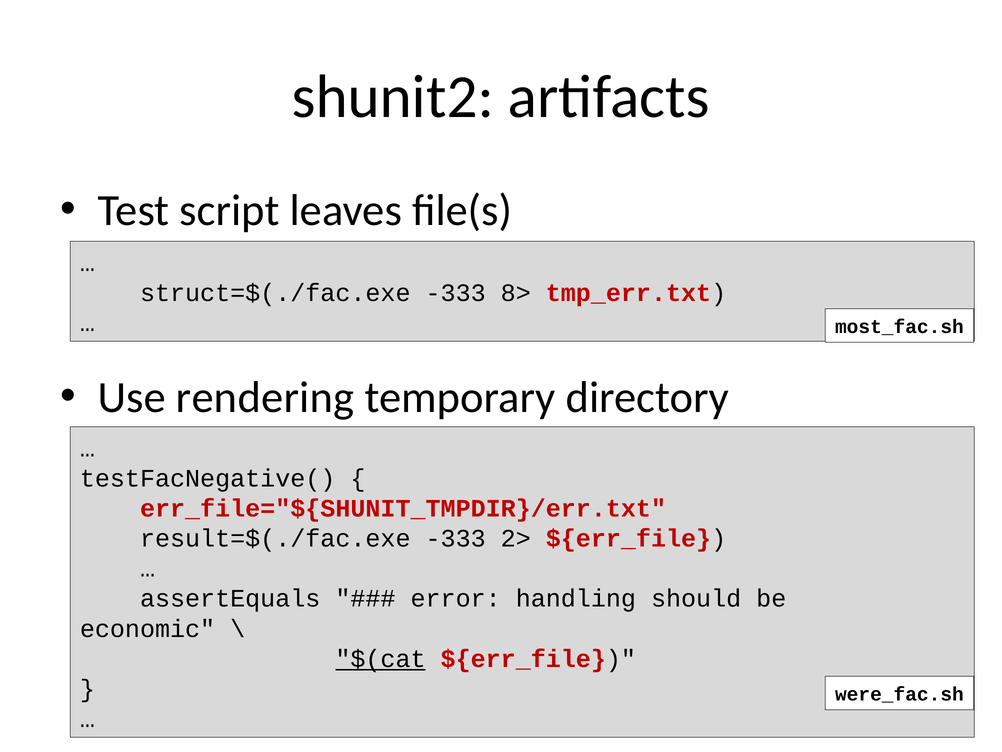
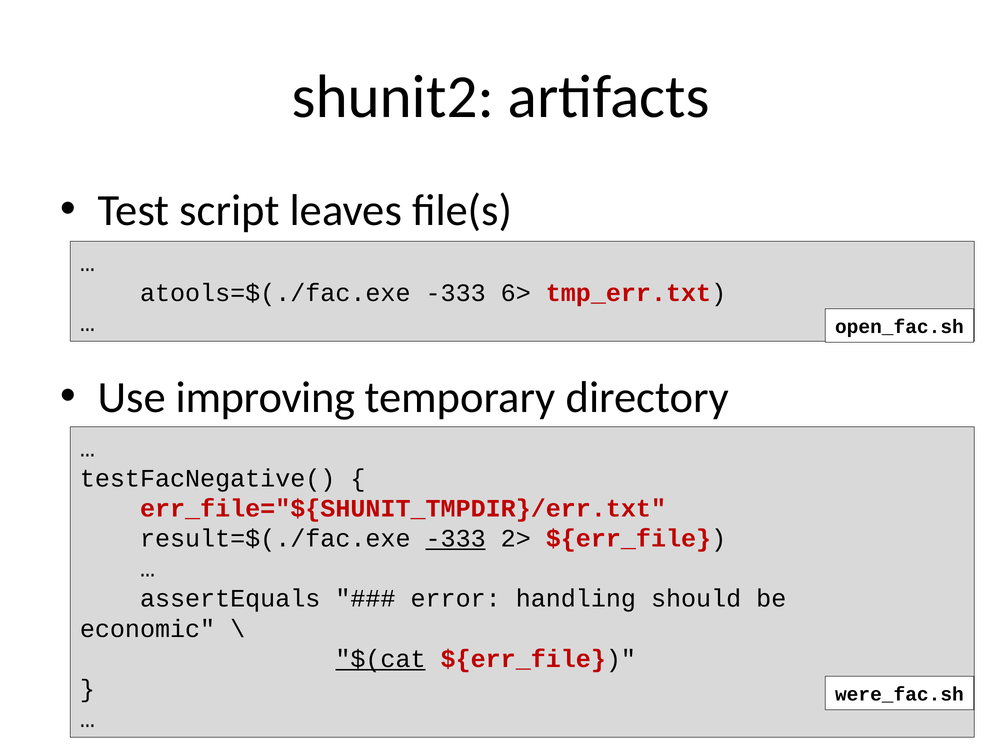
struct=$(./fac.exe: struct=$(./fac.exe -> atools=$(./fac.exe (275, 293)
8>: 8> -> 6> (516, 293)
most_fac.sh: most_fac.sh -> open_fac.sh (899, 327)
rendering: rendering -> improving (265, 397)
-333 underline: none -> present (456, 538)
